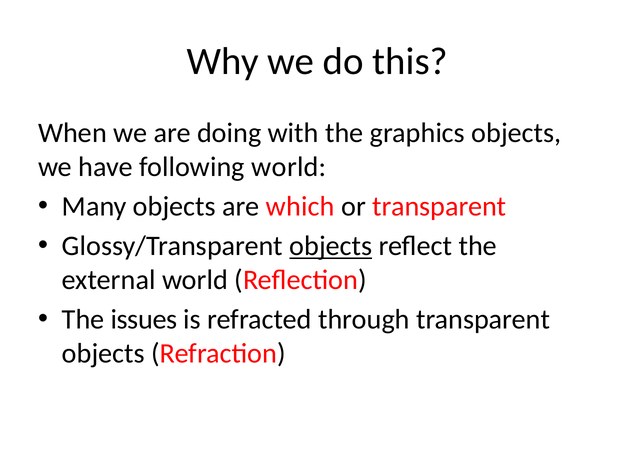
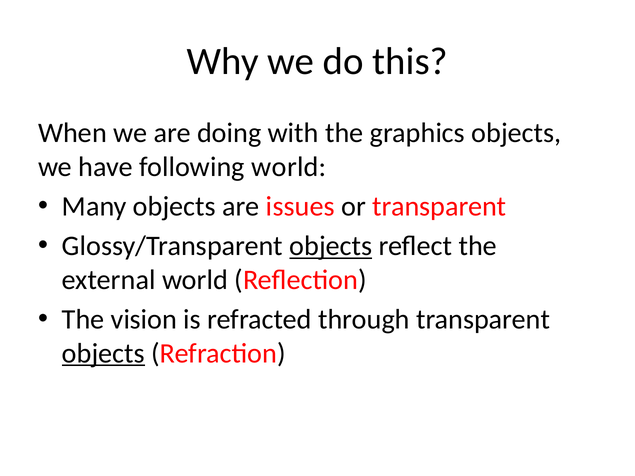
which: which -> issues (300, 207)
issues: issues -> vision (144, 320)
objects underline: none -> present (103, 353)
